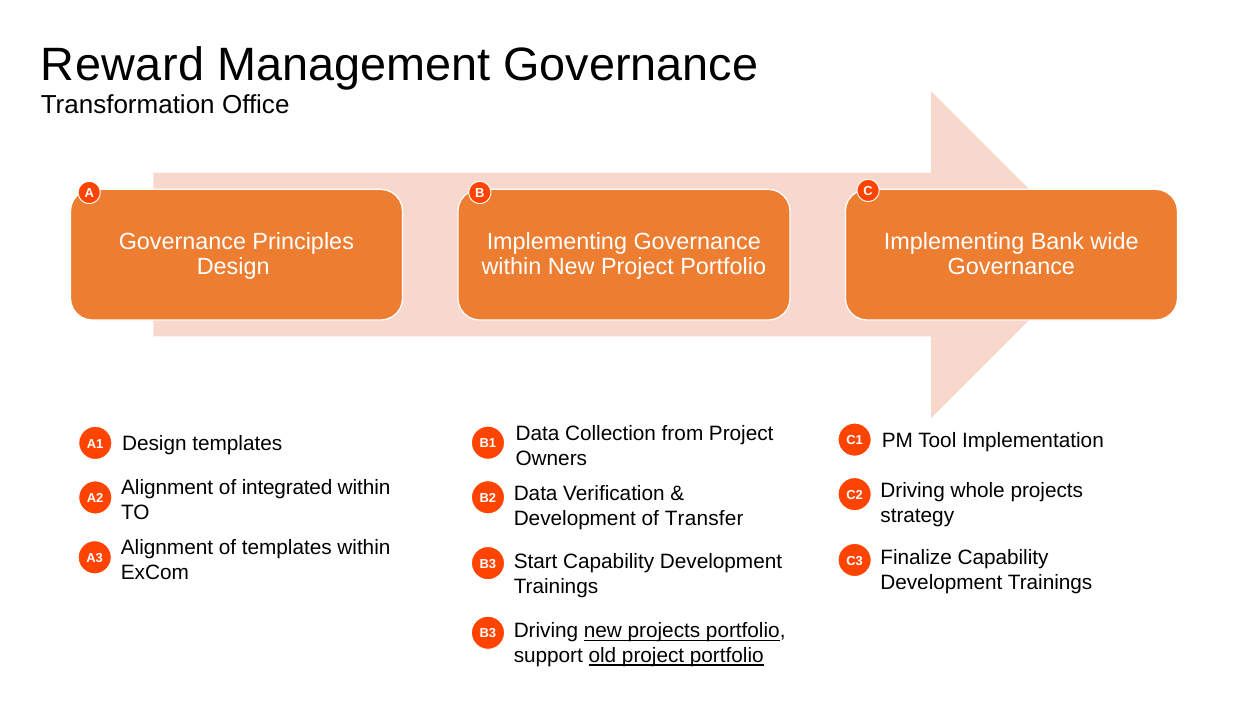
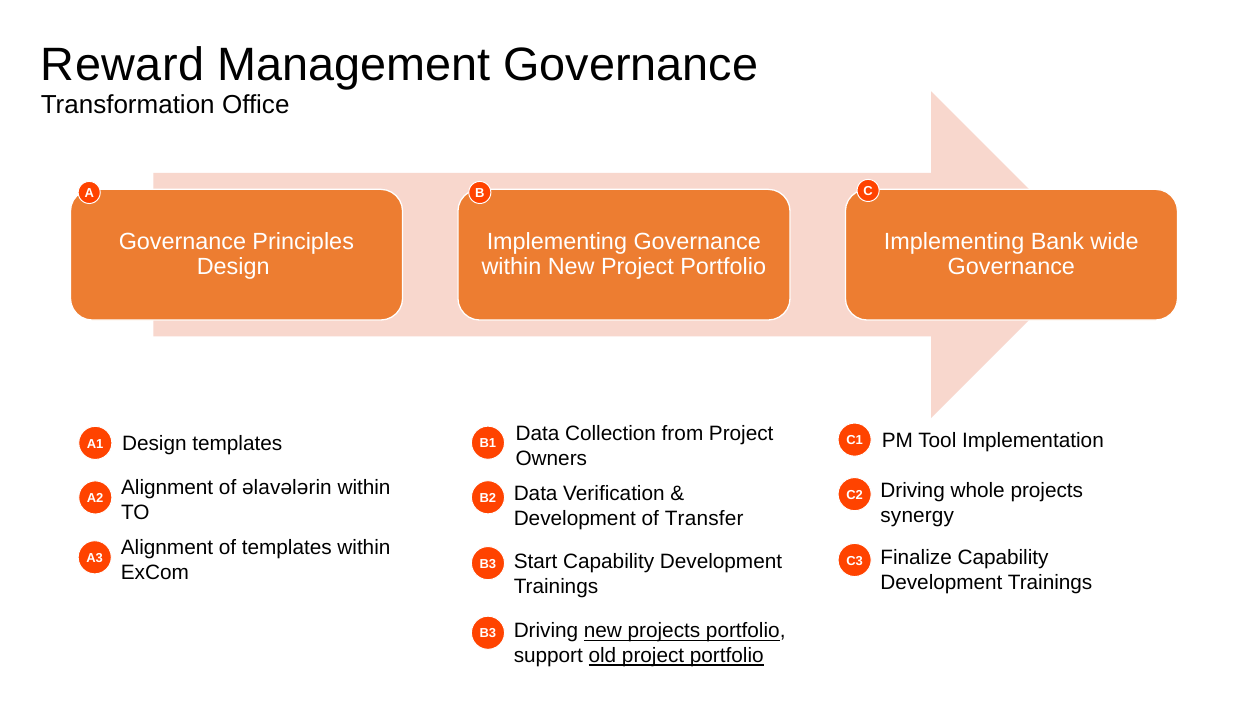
integrated: integrated -> əlavələrin (287, 488)
strategy: strategy -> synergy (917, 515)
